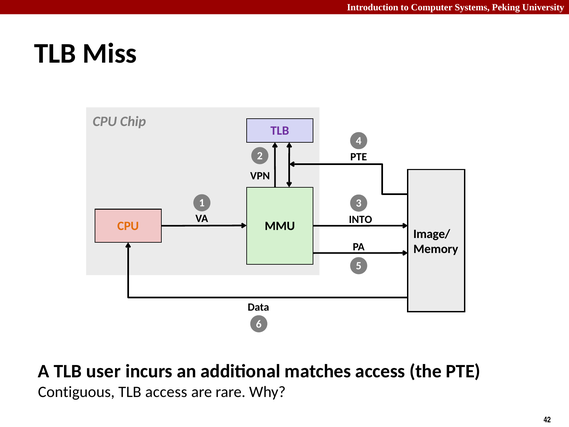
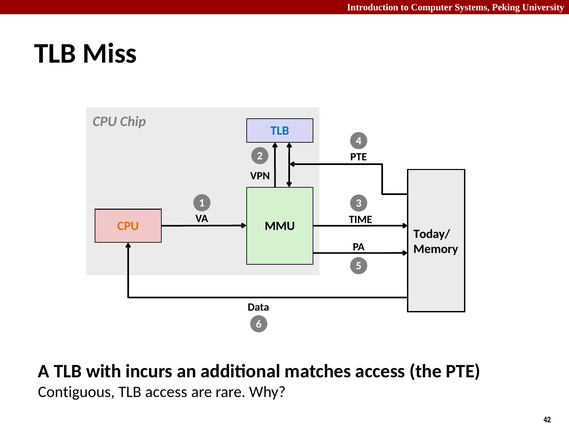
TLB colour: purple -> blue (280, 131)
INTO: INTO -> TIME (361, 220)
Image/: Image/ -> Today/ (432, 234)
user: user -> with (104, 371)
